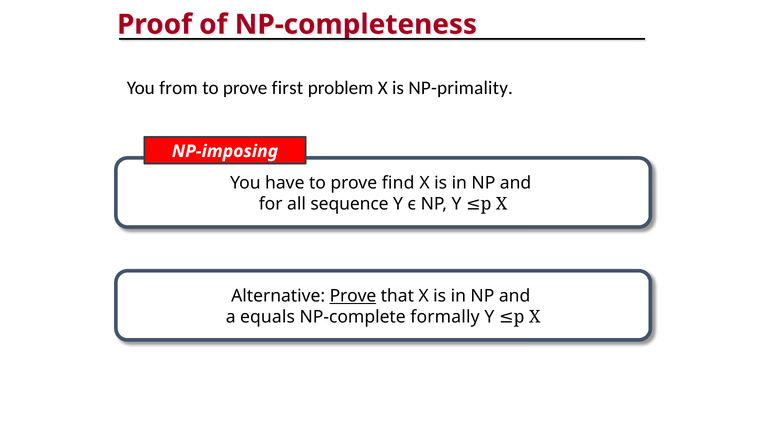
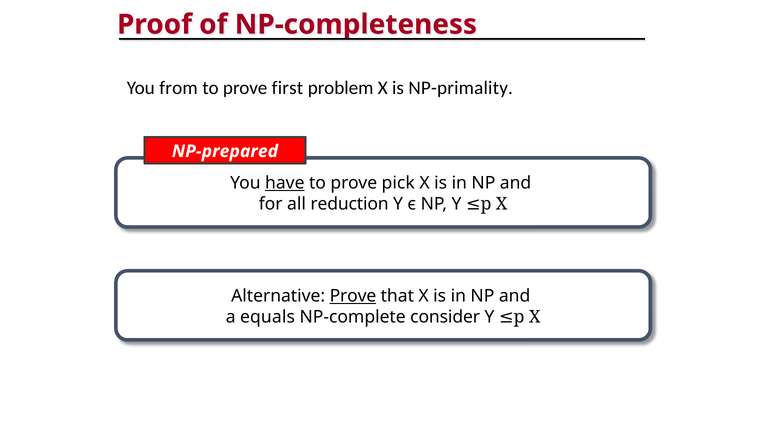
NP-imposing: NP-imposing -> NP-prepared (225, 151)
have underline: none -> present (285, 183)
find: find -> pick (398, 183)
sequence: sequence -> reduction (350, 204)
formally: formally -> consider (445, 317)
